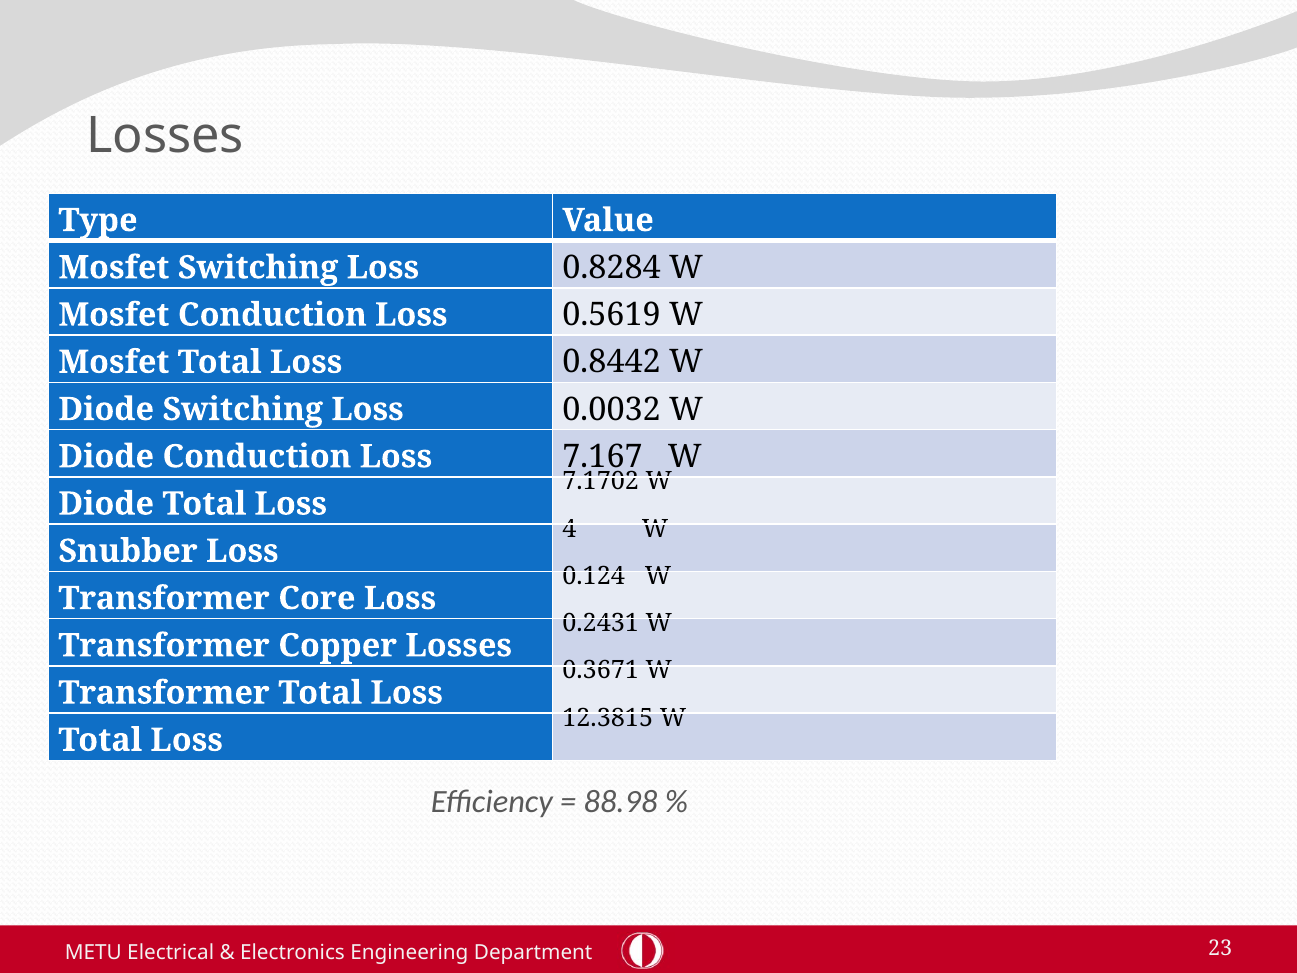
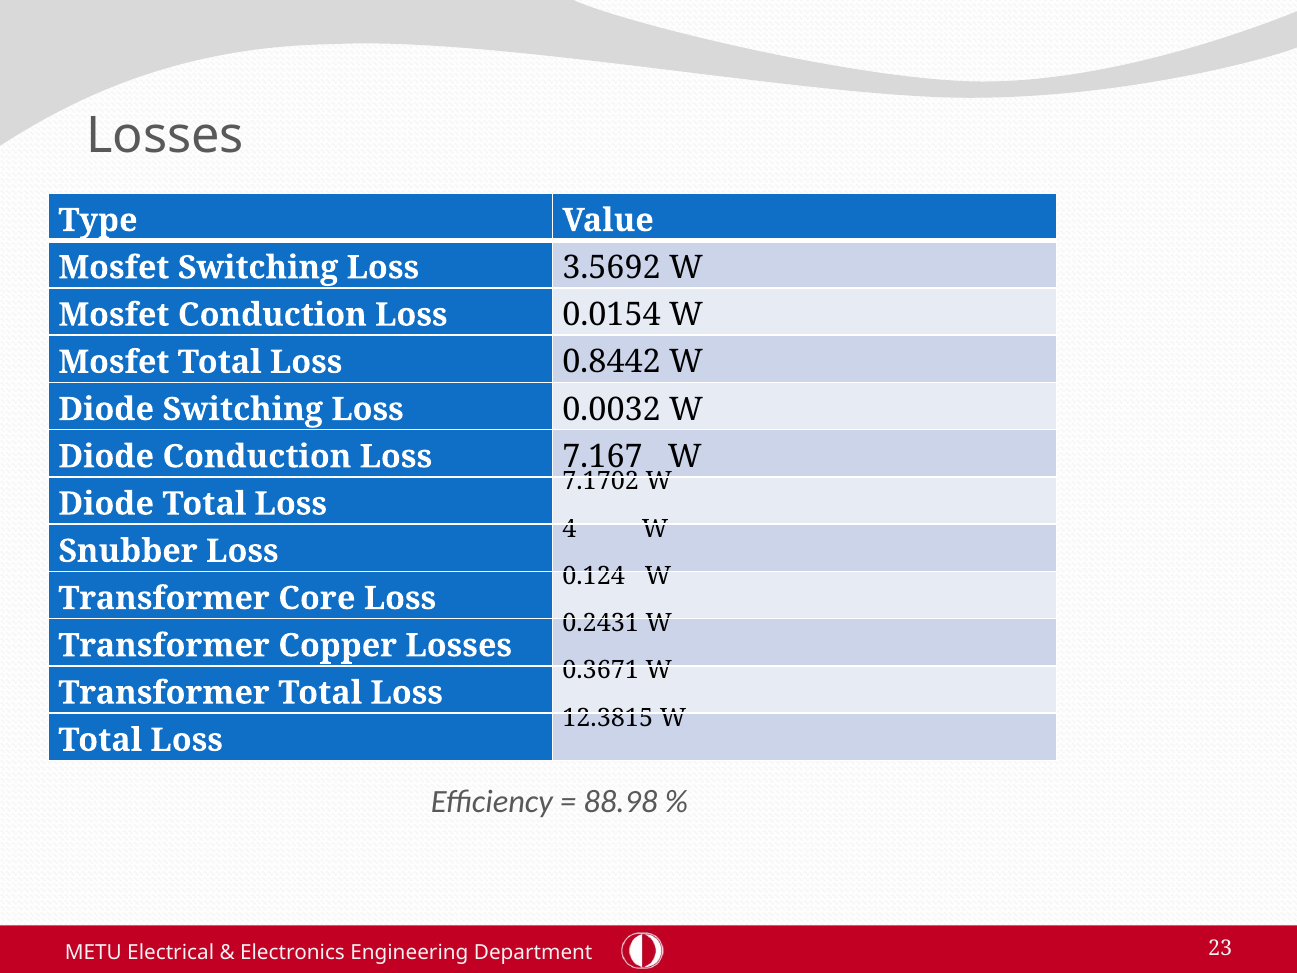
0.8284: 0.8284 -> 3.5692 (612, 268)
0.5619: 0.5619 -> 0.0154 (612, 315)
